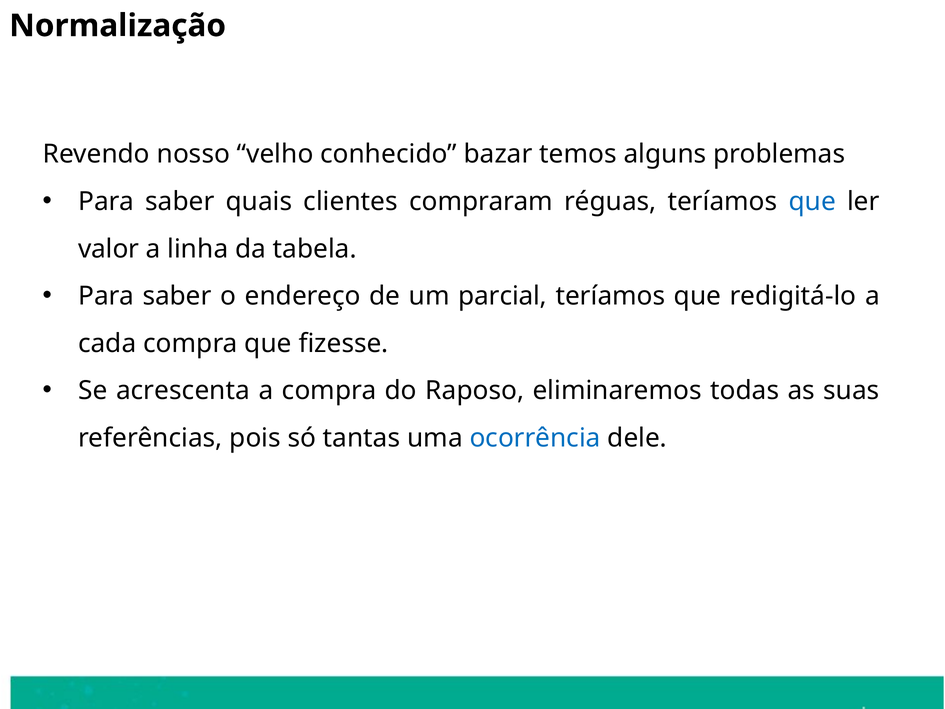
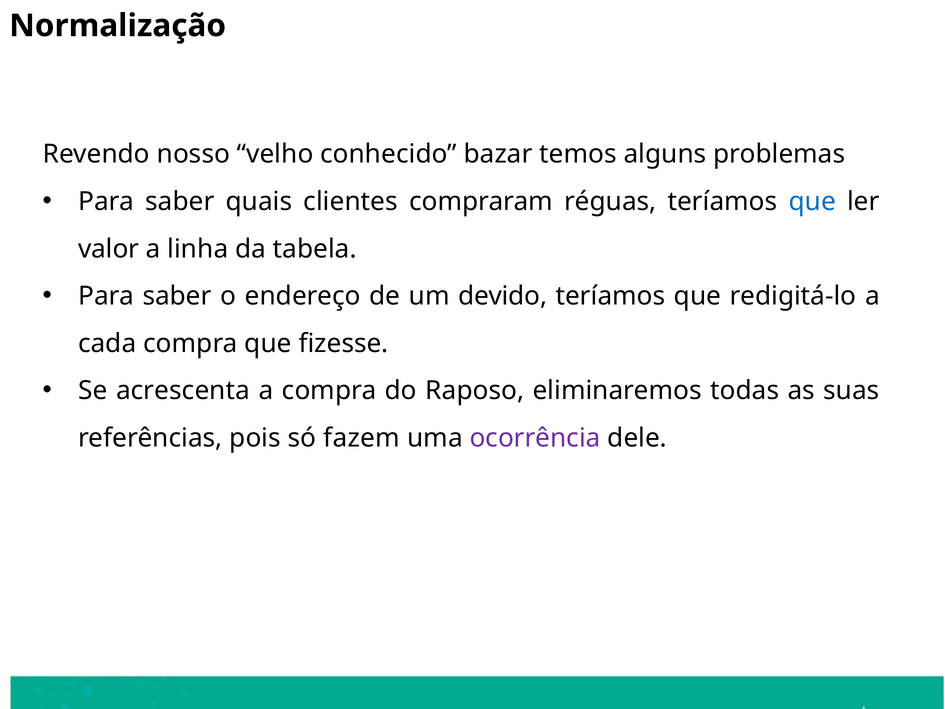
parcial: parcial -> devido (503, 296)
tantas: tantas -> fazem (361, 438)
ocorrência colour: blue -> purple (535, 438)
